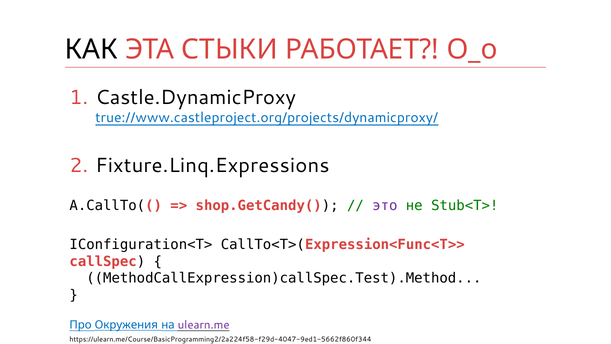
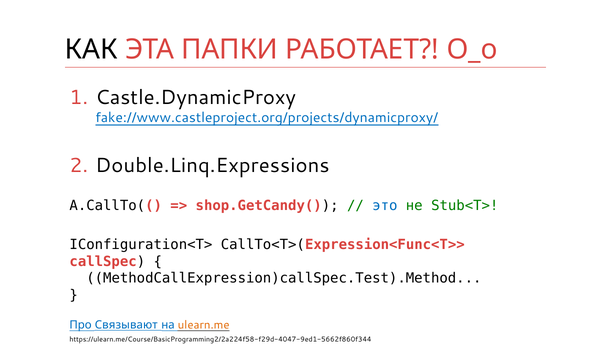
СТЫКИ: СТЫКИ -> ПАПКИ (230, 49)
true://www.castleproject.org/projects/dynamicproxy/: true://www.castleproject.org/projects/dynamicproxy/ -> fake://www.castleproject.org/projects/dynamicproxy/ (267, 118)
Fixture.Linq.Expressions: Fixture.Linq.Expressions -> Double.Linq.Expressions (212, 165)
это colour: purple -> blue (385, 205)
Окружения: Окружения -> Связывают (126, 325)
ulearn.me colour: purple -> orange (204, 325)
